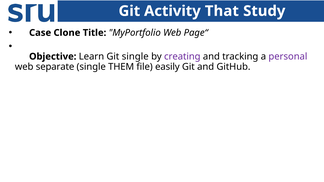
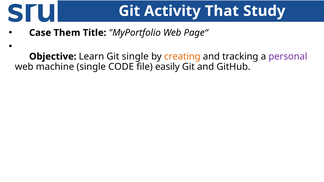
Clone: Clone -> Them (67, 33)
creating colour: purple -> orange (182, 57)
separate: separate -> machine (55, 67)
THEM: THEM -> CODE (121, 67)
